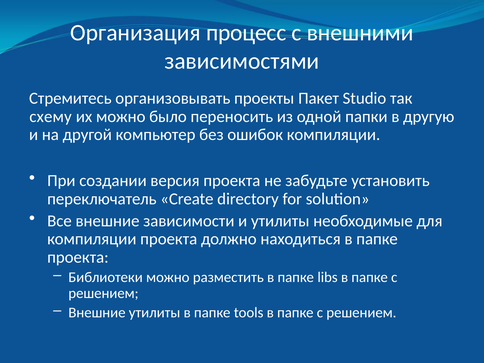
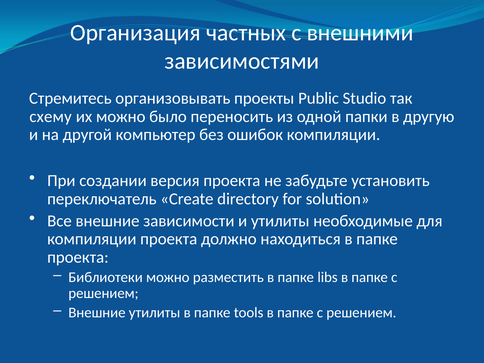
процесс: процесс -> частных (246, 33)
Пакет: Пакет -> Public (319, 98)
